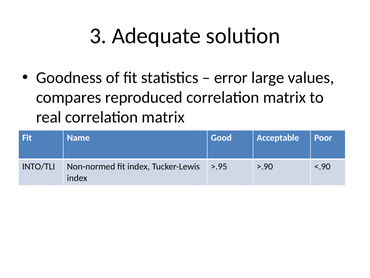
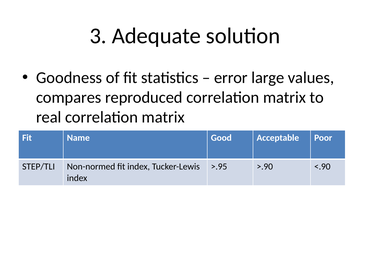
INTO/TLI: INTO/TLI -> STEP/TLI (39, 166)
